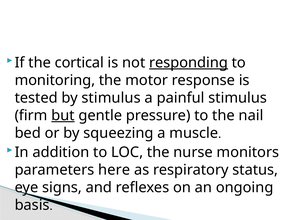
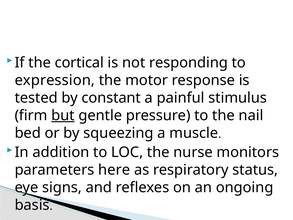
responding underline: present -> none (189, 63)
monitoring: monitoring -> expression (55, 80)
by stimulus: stimulus -> constant (111, 98)
